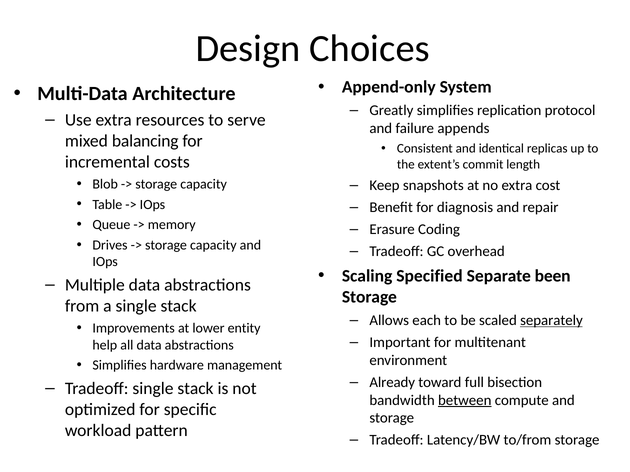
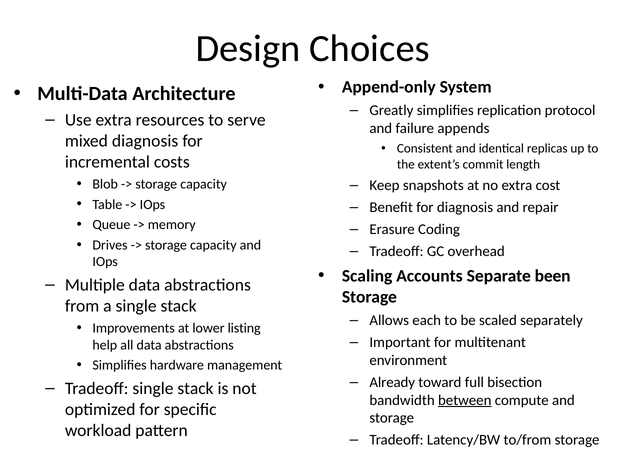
mixed balancing: balancing -> diagnosis (145, 141)
Specified: Specified -> Accounts (429, 276)
separately underline: present -> none (551, 321)
entity: entity -> listing (244, 329)
